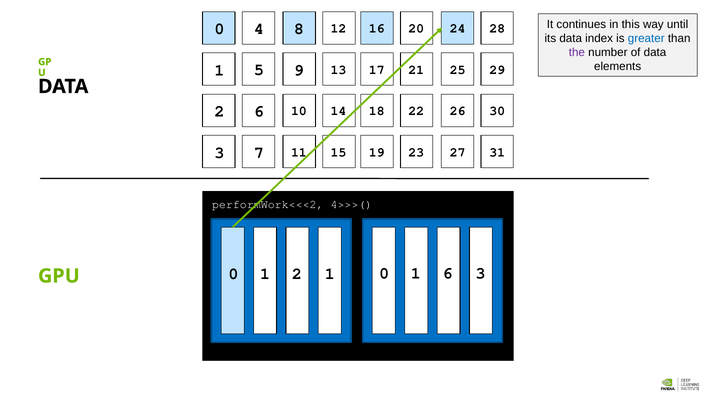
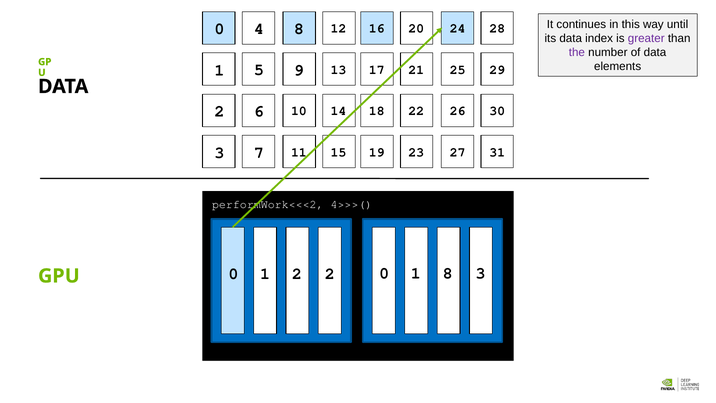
greater colour: blue -> purple (646, 38)
2 1: 1 -> 2 (330, 274)
1 6: 6 -> 8 (448, 273)
